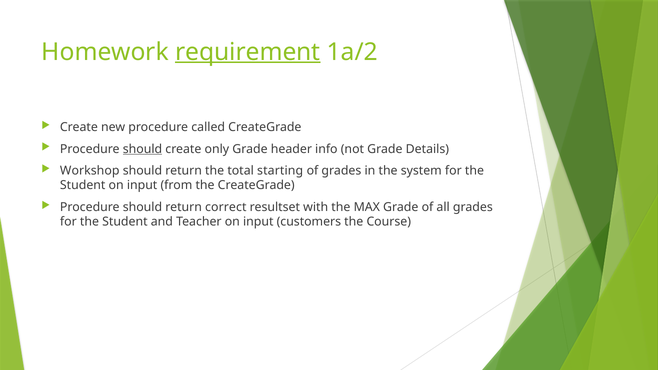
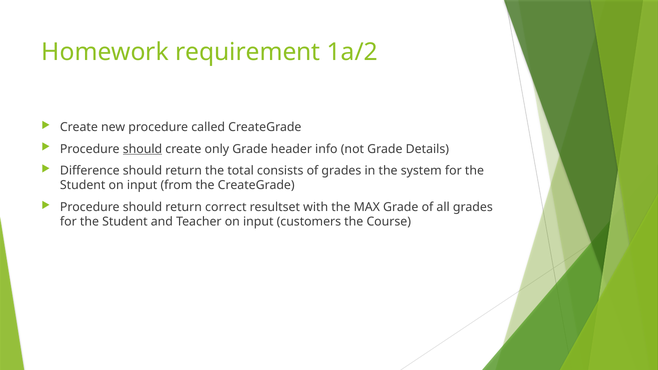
requirement underline: present -> none (248, 52)
Workshop: Workshop -> Difference (90, 171)
starting: starting -> consists (280, 171)
